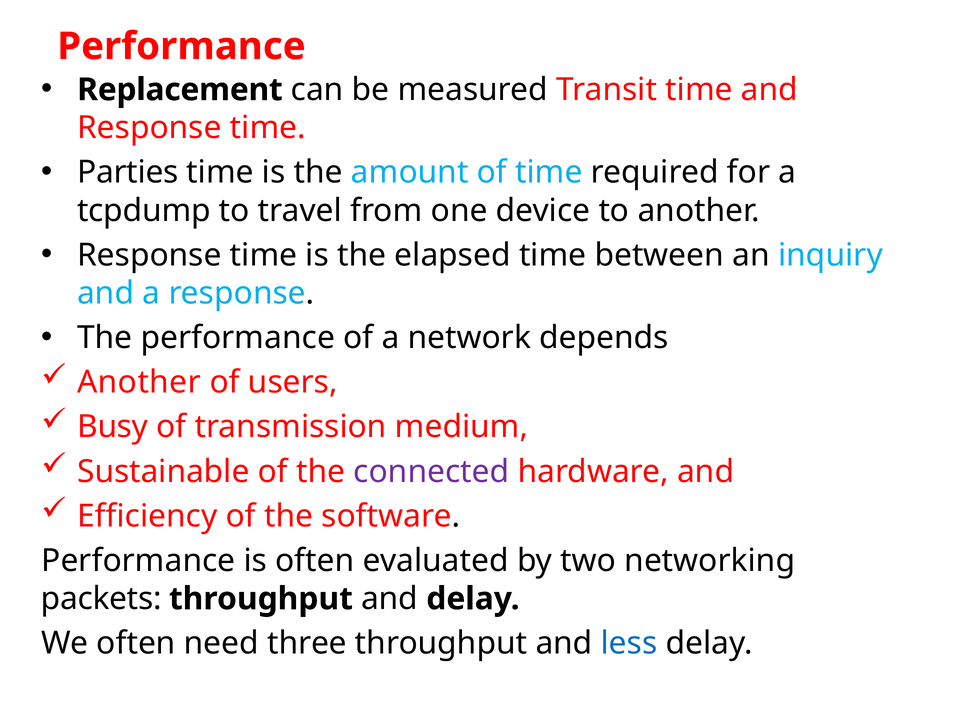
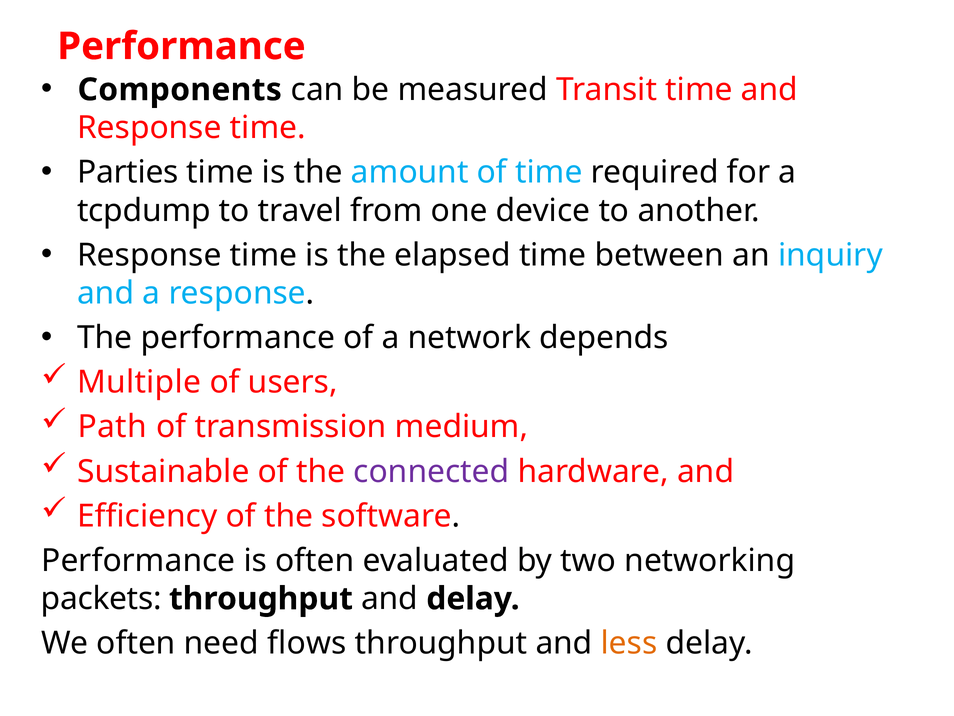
Replacement: Replacement -> Components (180, 90)
Another: Another -> Multiple (139, 382)
Busy: Busy -> Path (112, 427)
three: three -> flows (307, 643)
less colour: blue -> orange (629, 643)
